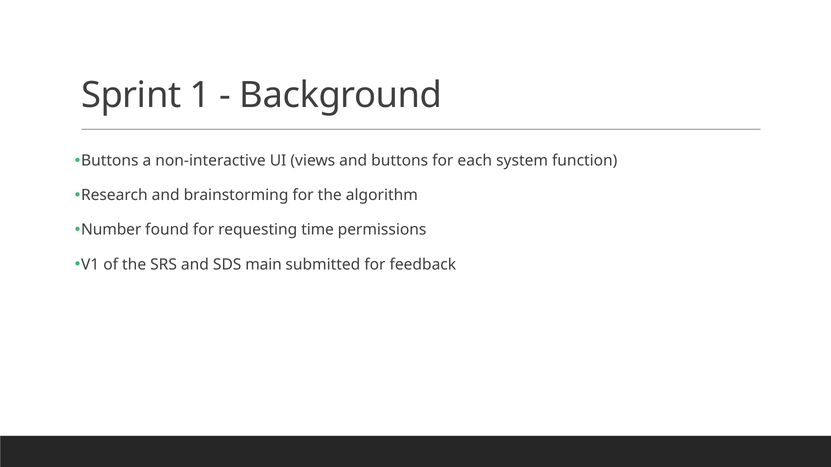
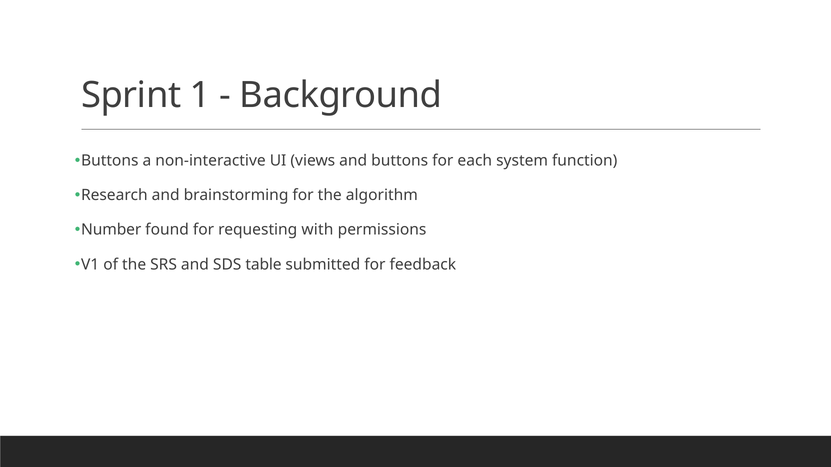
time: time -> with (317, 230)
main: main -> table (264, 265)
